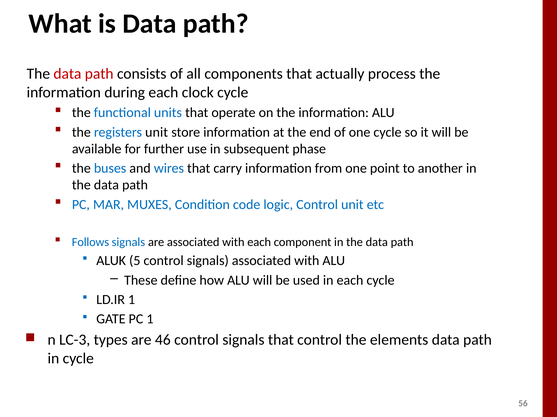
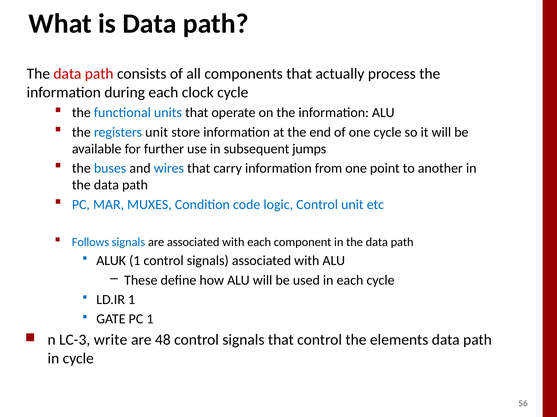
phase: phase -> jumps (309, 149)
ALUK 5: 5 -> 1 (135, 261)
types: types -> write (111, 340)
46: 46 -> 48 (163, 340)
